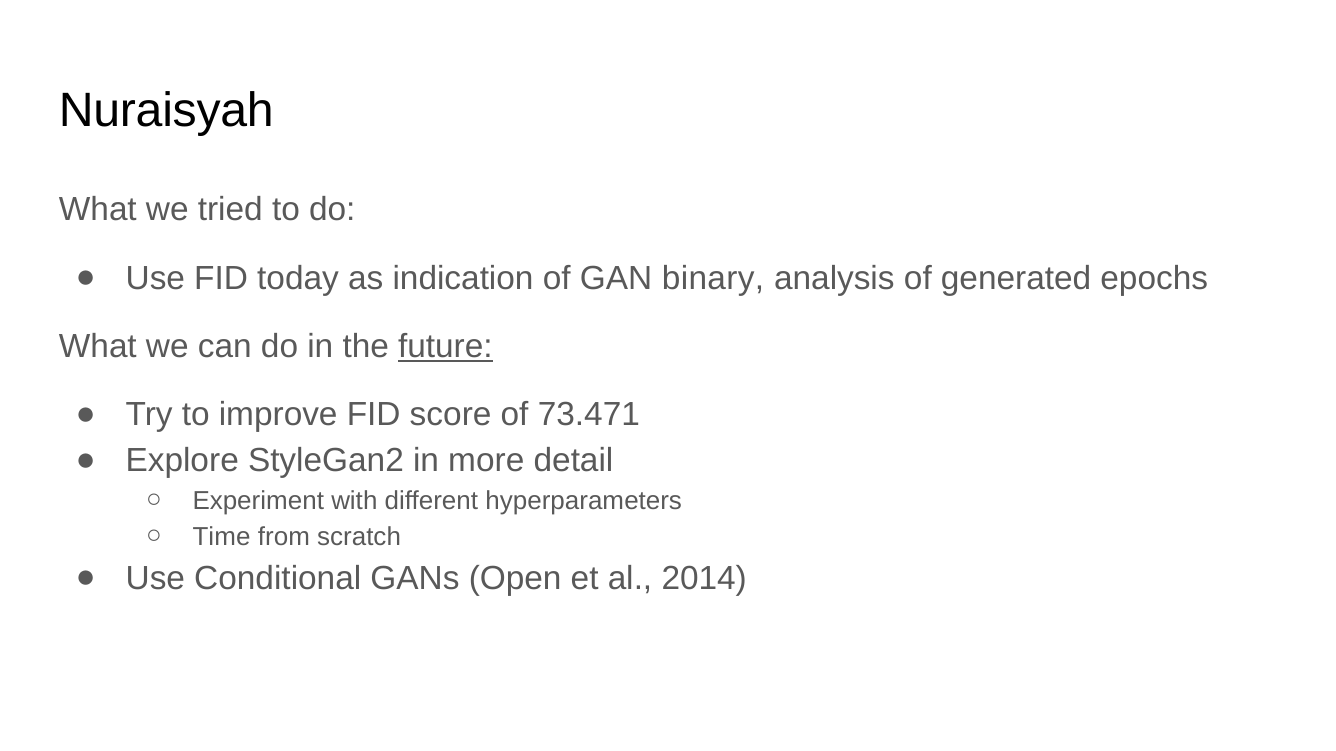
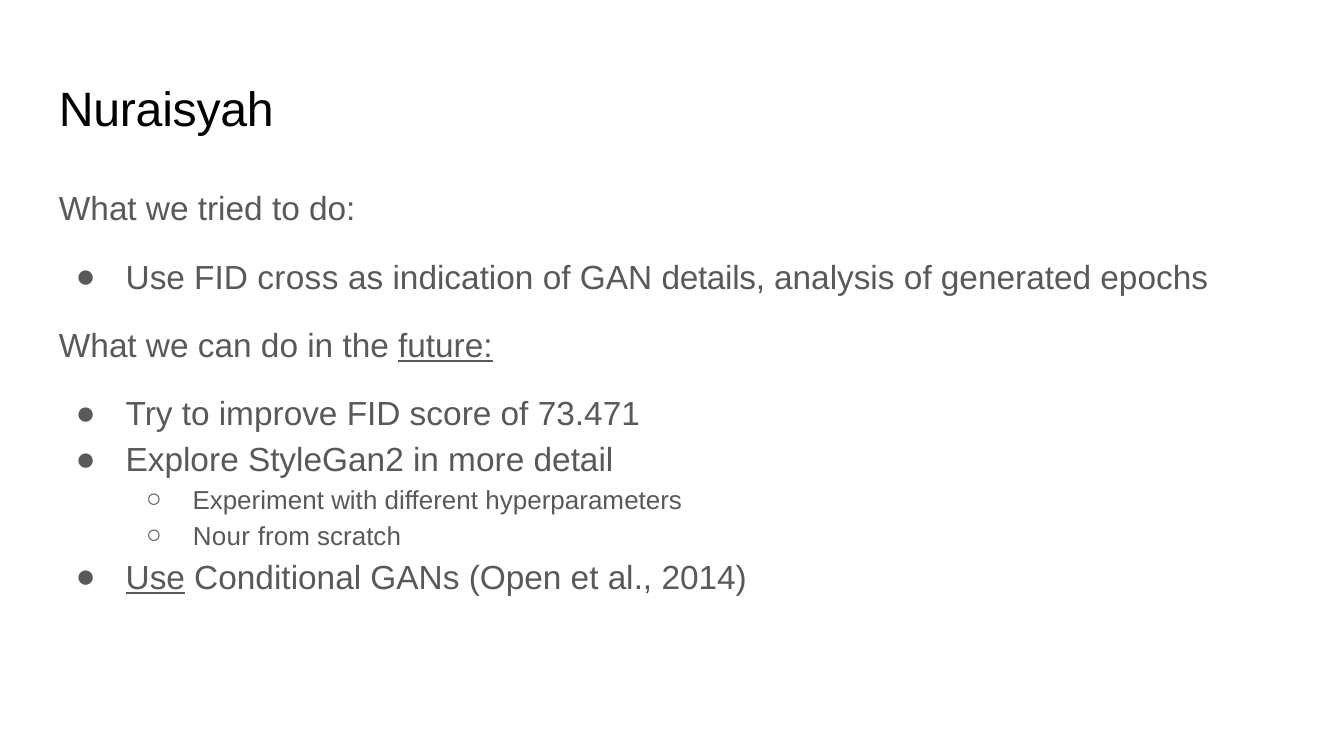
today: today -> cross (298, 278)
binary: binary -> details (713, 278)
Time: Time -> Nour (222, 537)
Use underline: none -> present (155, 579)
